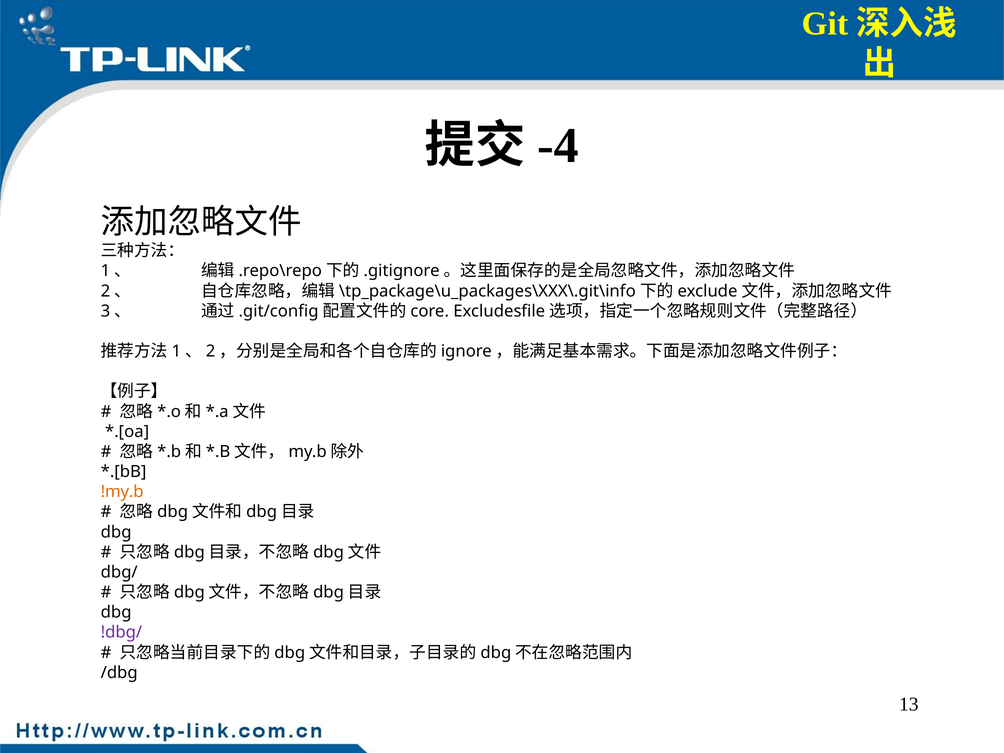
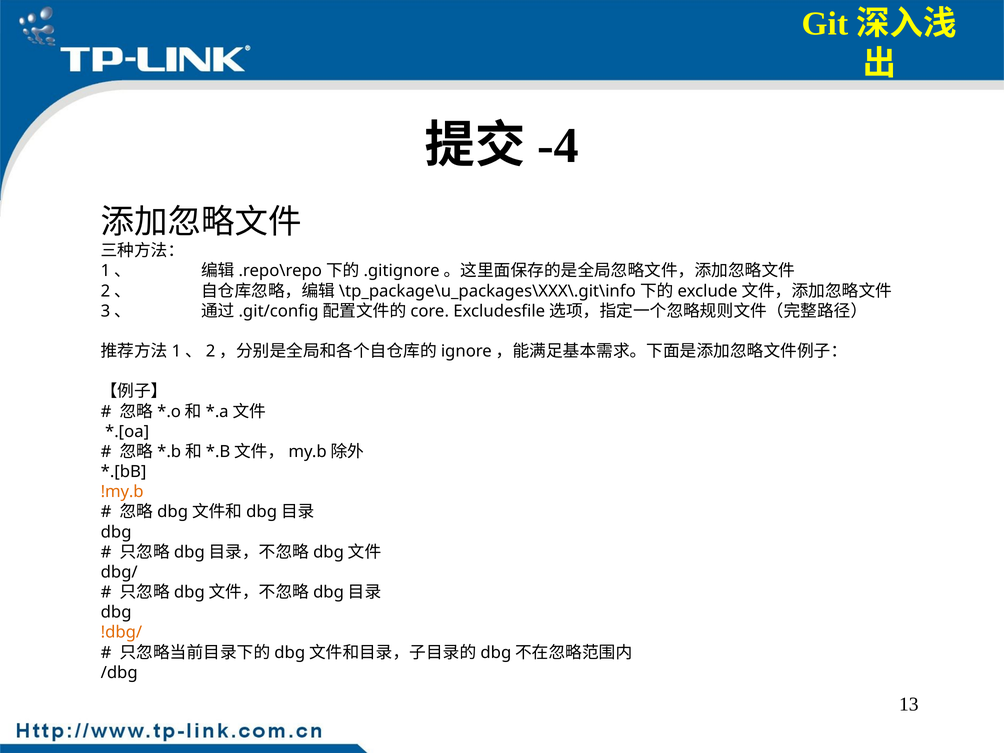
!dbg/ colour: purple -> orange (121, 632)
